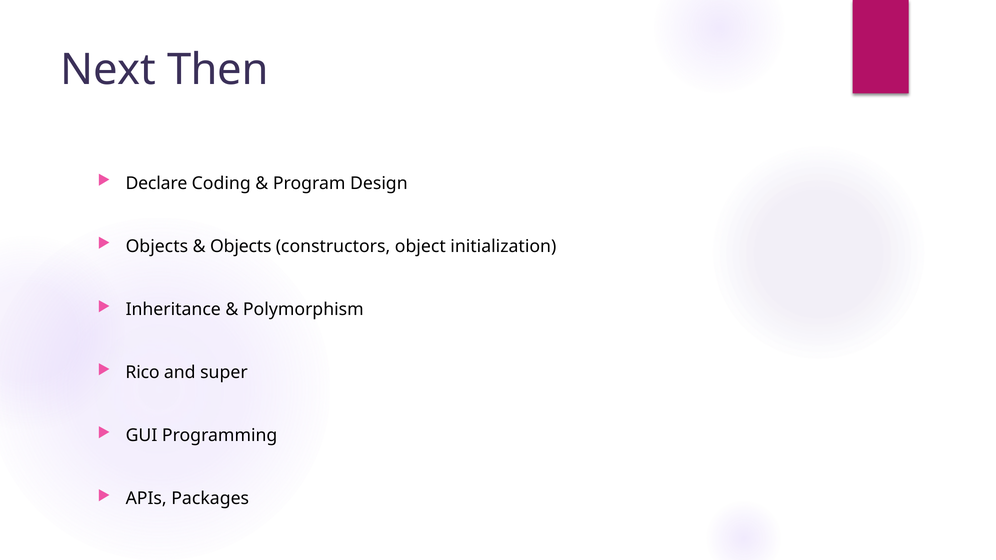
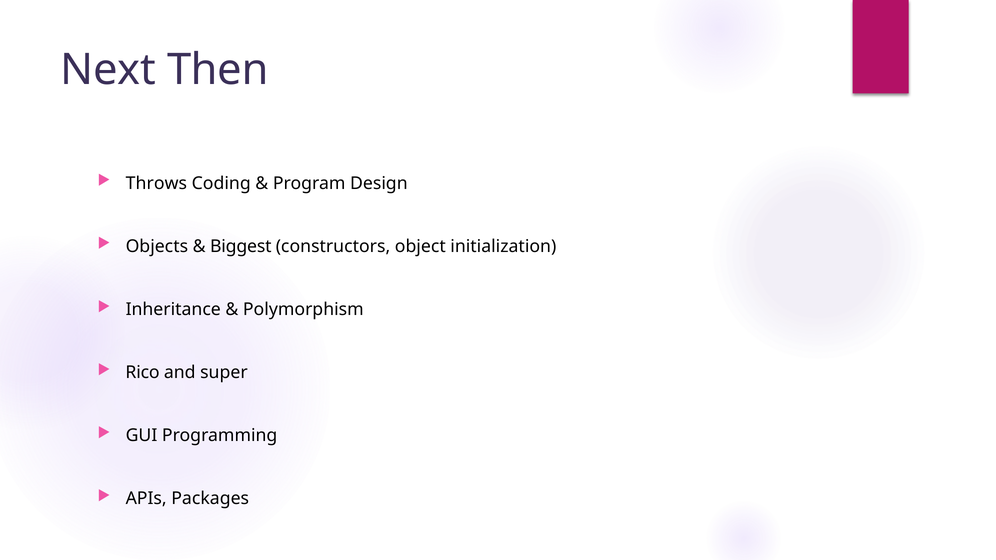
Declare: Declare -> Throws (156, 183)
Objects: Objects -> Biggest (241, 246)
